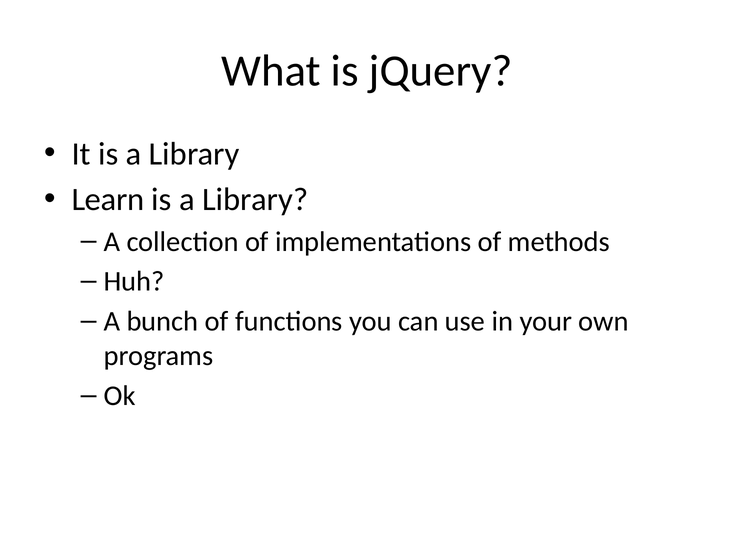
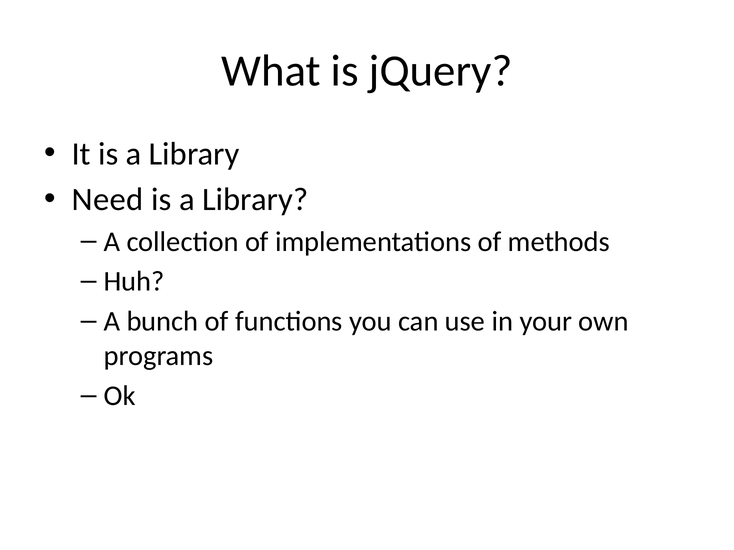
Learn: Learn -> Need (108, 200)
